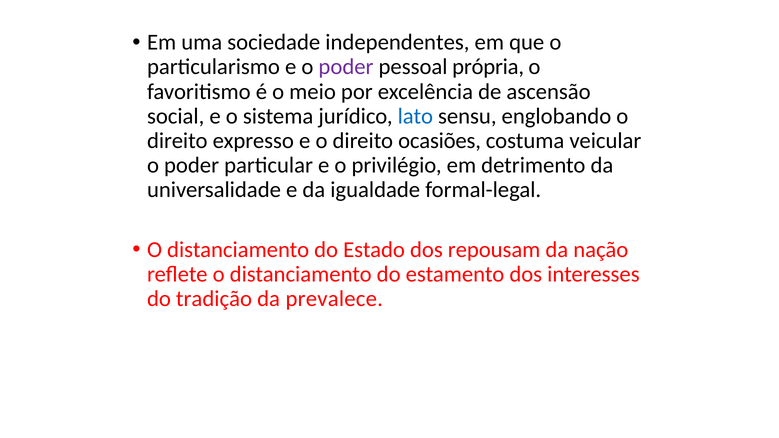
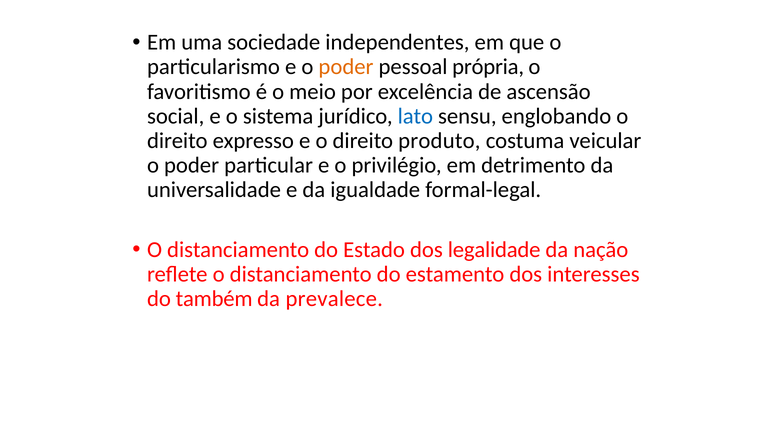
poder colour: purple -> orange (346, 67)
ocasiões: ocasiões -> produto (439, 141)
repousam: repousam -> legalidade (494, 250)
tradição: tradição -> também (214, 299)
